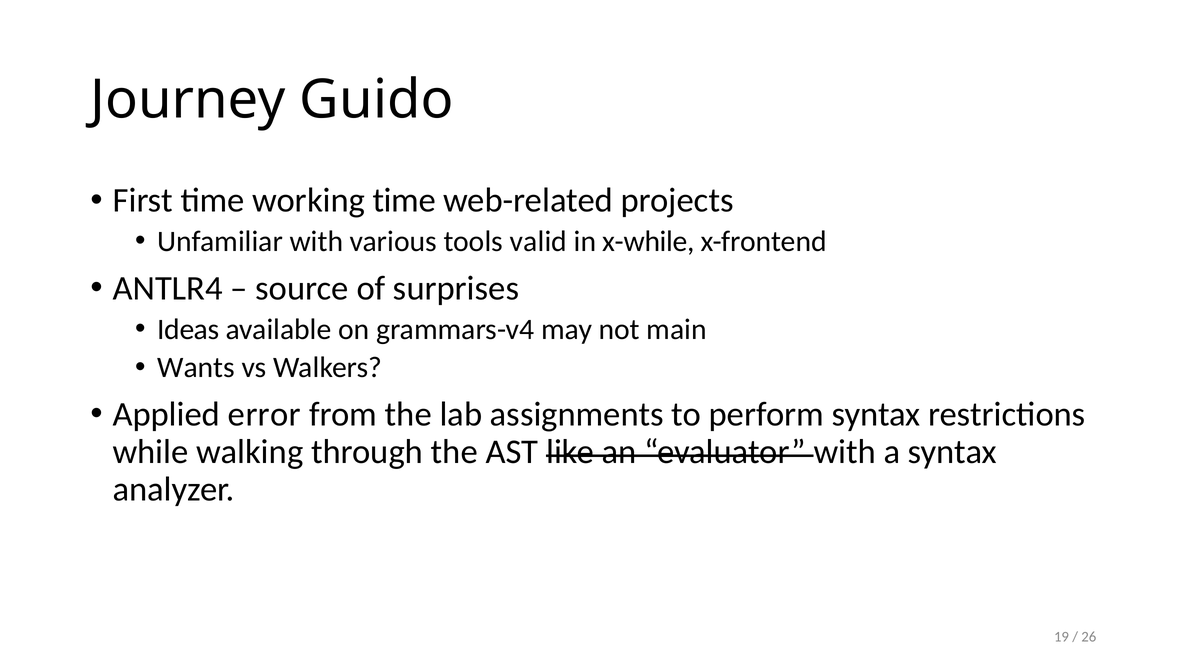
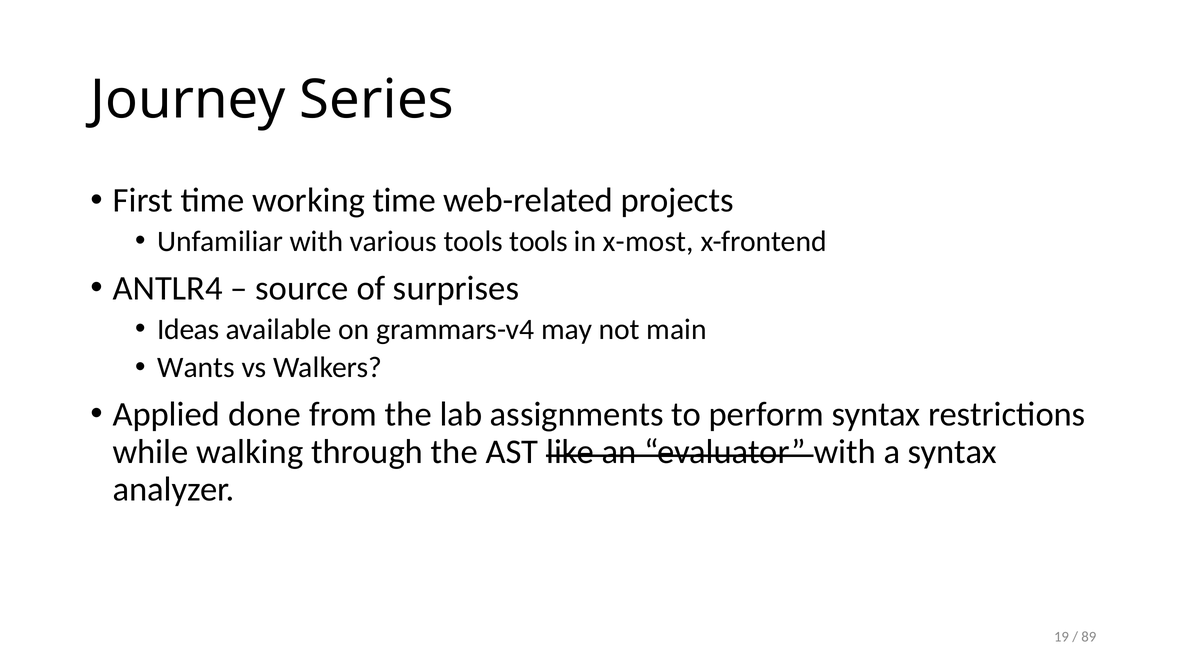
Guido: Guido -> Series (377, 100)
tools valid: valid -> tools (539, 242)
x-while: x-while -> x-most (648, 242)
error: error -> done (264, 415)
26: 26 -> 89 (1089, 637)
